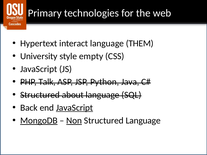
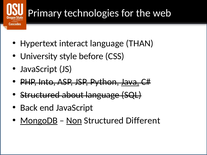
THEM: THEM -> THAN (140, 43)
empty: empty -> before (91, 56)
Talk: Talk -> Into (47, 82)
Java underline: none -> present (130, 82)
JavaScript underline: present -> none (75, 108)
Structured Language: Language -> Different (143, 121)
